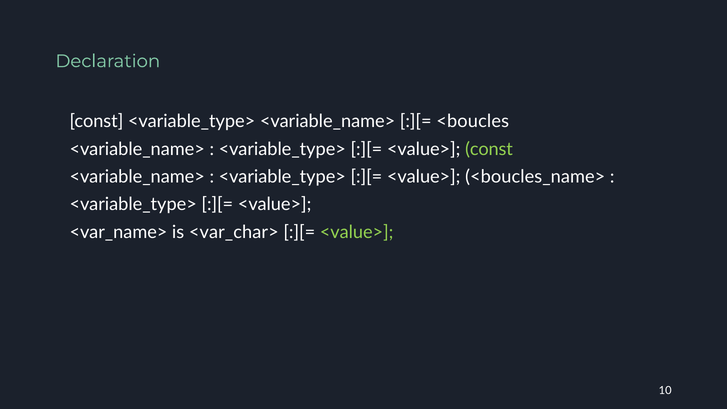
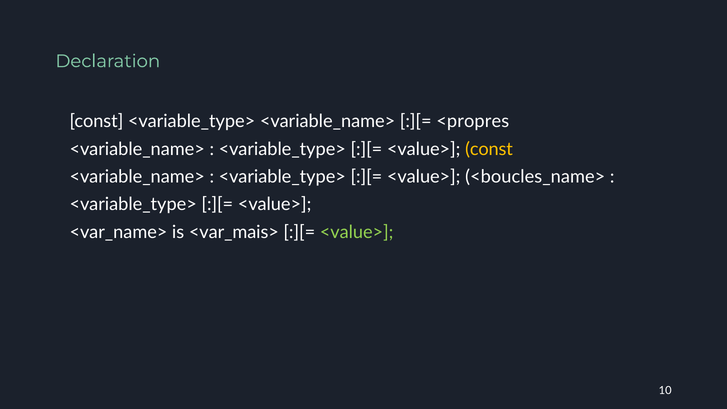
<boucles: <boucles -> <propres (473, 121)
const colour: light green -> yellow (489, 149)
<var_char>: <var_char> -> <var_mais> (234, 232)
